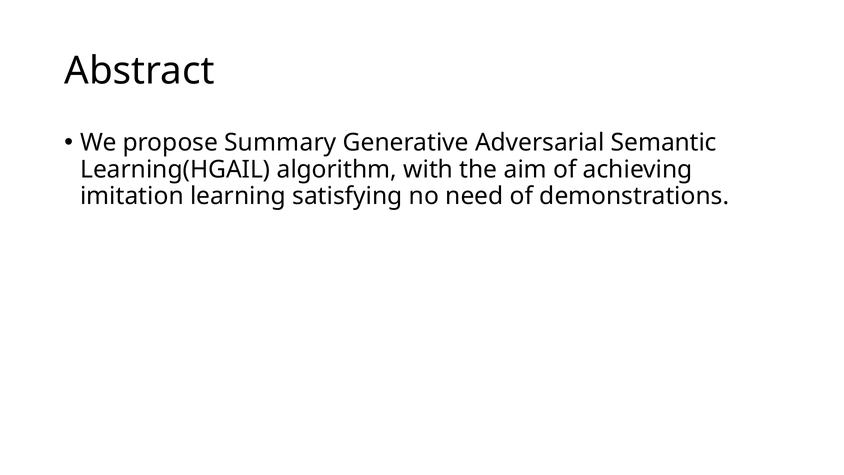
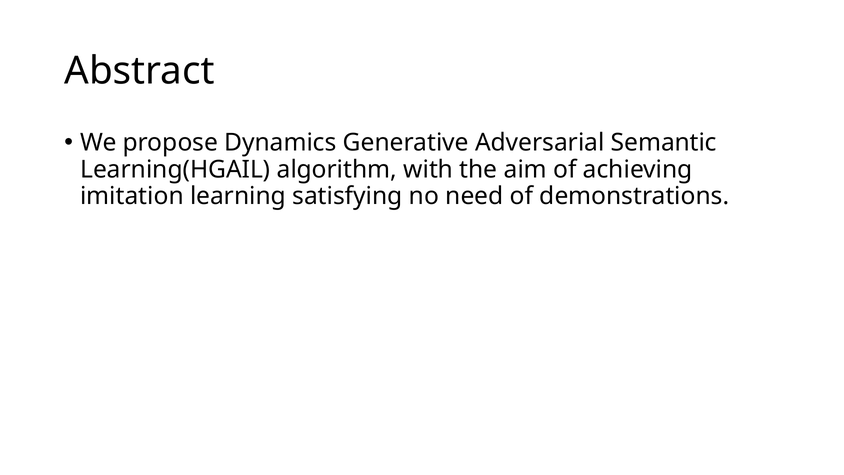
Summary: Summary -> Dynamics (280, 143)
